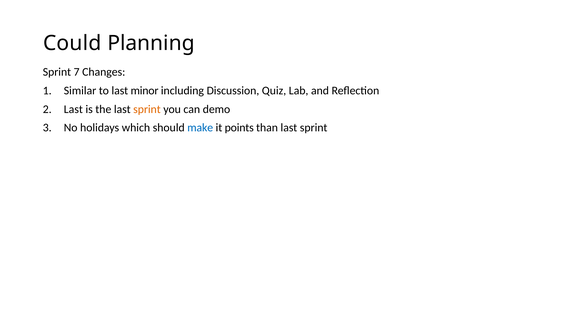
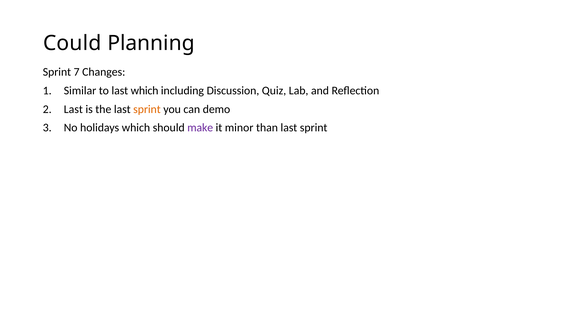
last minor: minor -> which (145, 91)
make colour: blue -> purple (200, 127)
points: points -> minor (239, 127)
